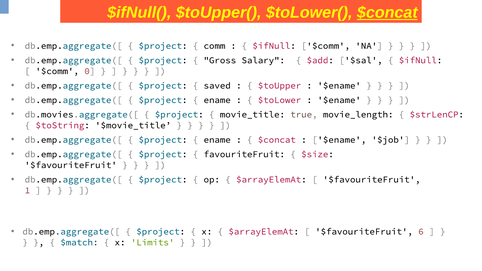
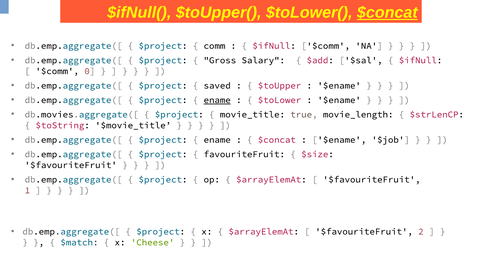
ename underline: none -> present (217, 100)
6: 6 -> 2 (421, 232)
Limits: Limits -> Cheese (153, 242)
